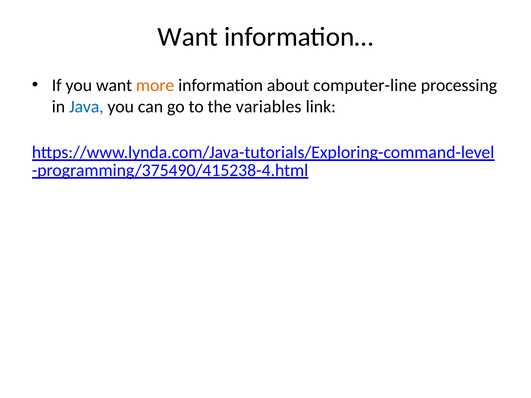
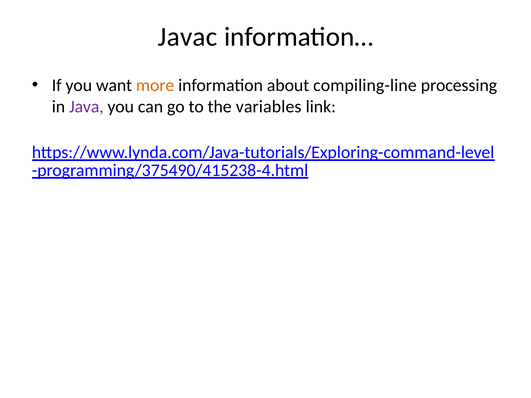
Want: Want -> Javac (188, 37)
computer-line: computer-line -> compiling-line (365, 85)
Java colour: blue -> purple (86, 107)
